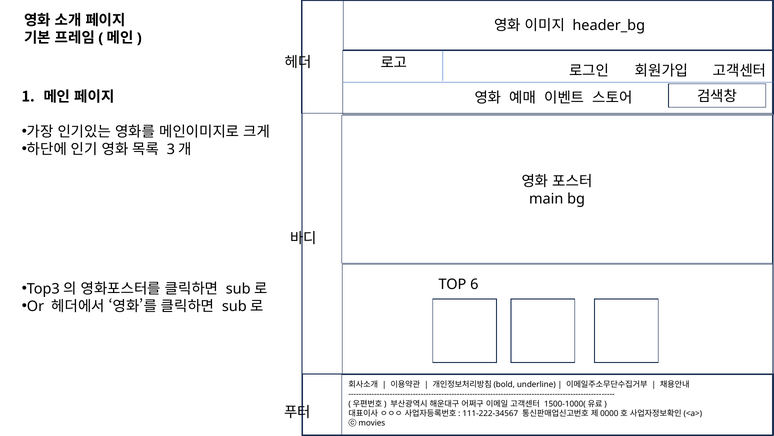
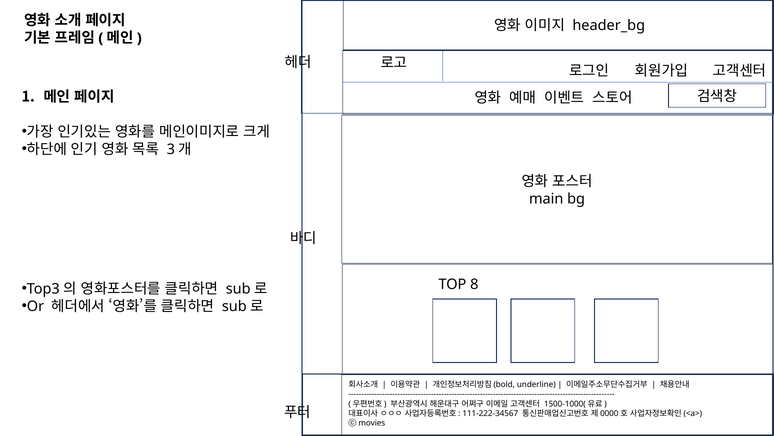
6: 6 -> 8 (474, 284)
